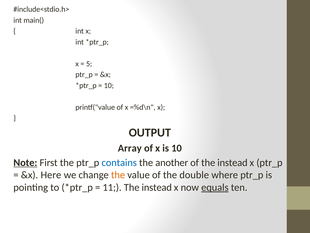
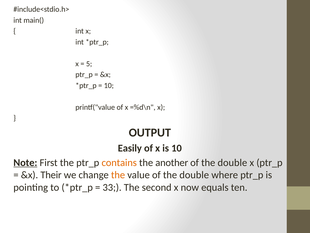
Array: Array -> Easily (130, 148)
contains colour: blue -> orange (119, 162)
instead: instead -> double (232, 162)
Here: Here -> Their (51, 175)
11: 11 -> 33 (112, 187)
instead: instead -> second (157, 187)
equals underline: present -> none (215, 187)
